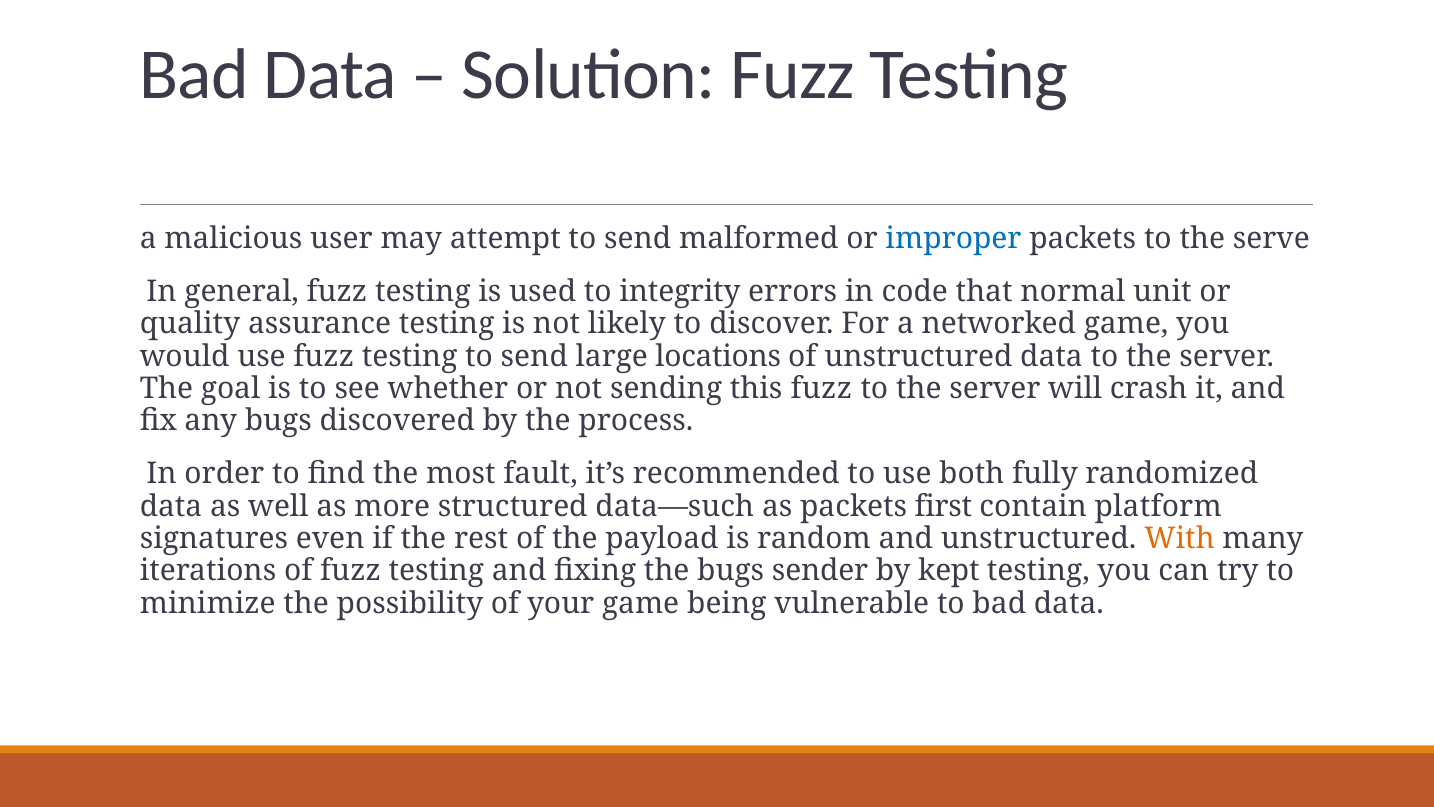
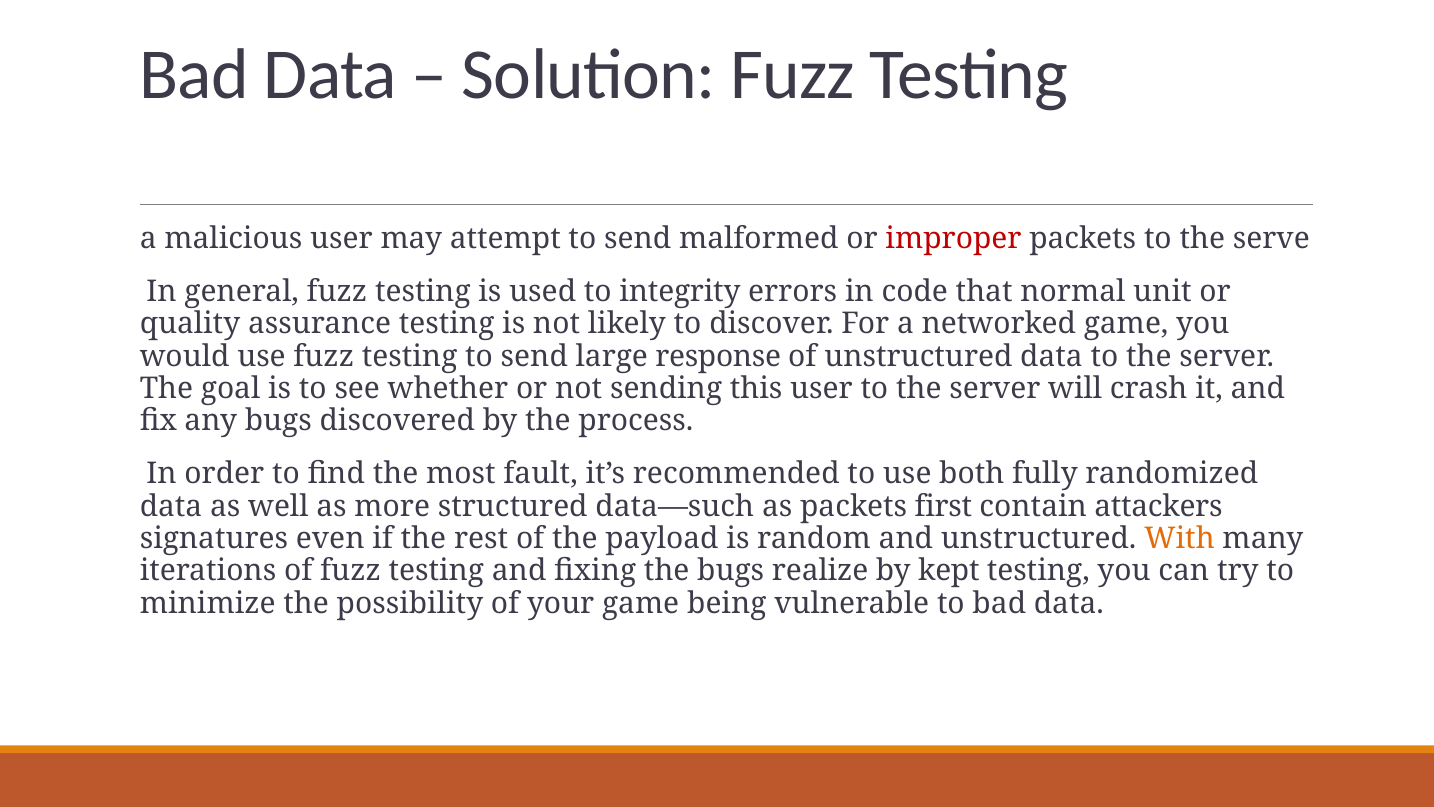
improper colour: blue -> red (953, 238)
locations: locations -> response (718, 356)
this fuzz: fuzz -> user (822, 388)
platform: platform -> attackers (1158, 506)
sender: sender -> realize (820, 571)
